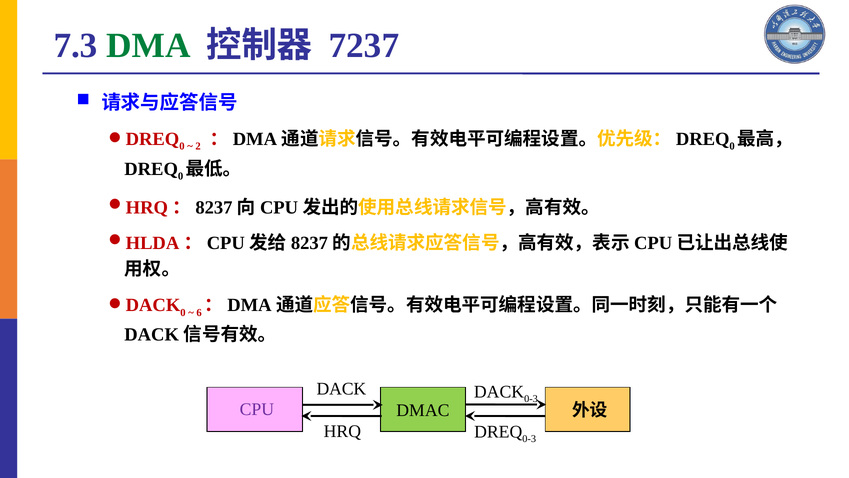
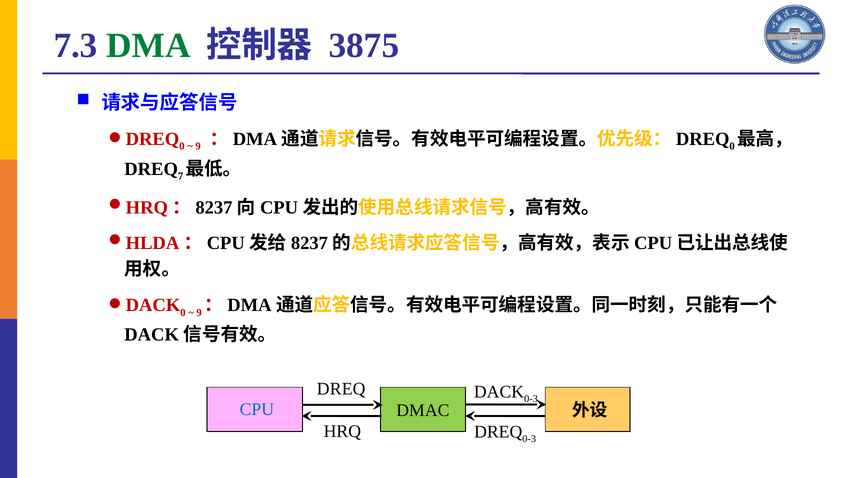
7237: 7237 -> 3875 (364, 45)
2: 2 -> 9 (198, 146)
0: 0 -> 7 (181, 176)
6: 6 -> 9 (199, 312)
DACK: DACK -> DREQ (341, 389)
CPU colour: purple -> blue (257, 409)
